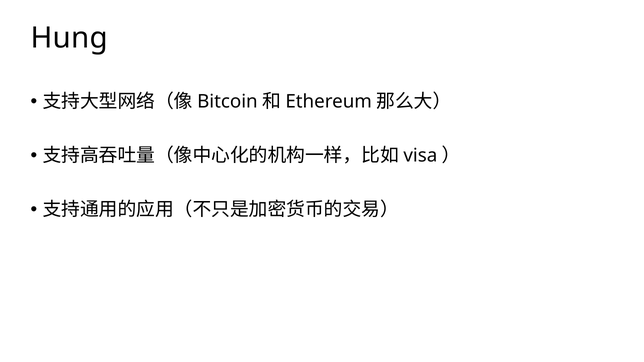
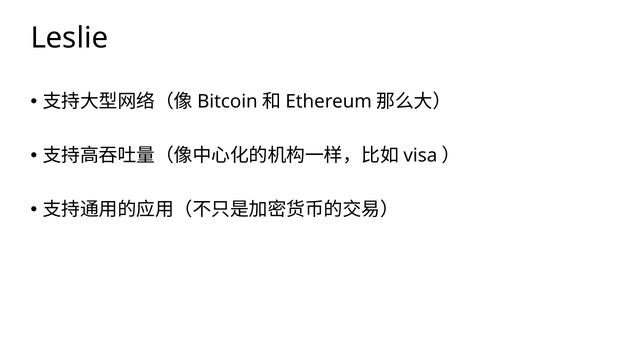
Hung: Hung -> Leslie (69, 38)
